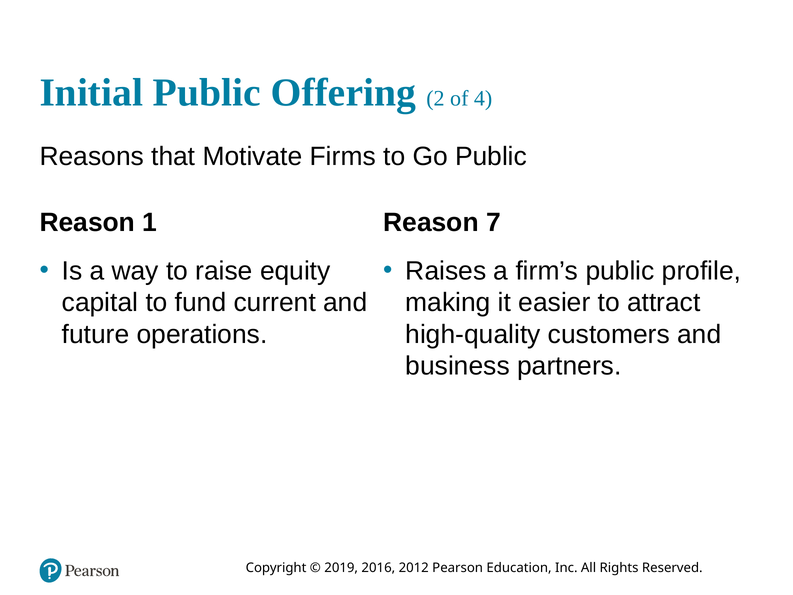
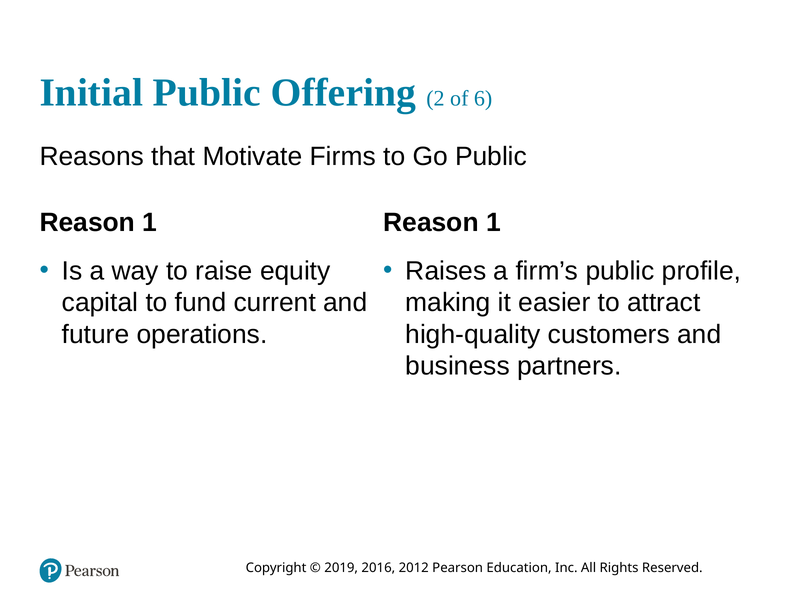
4: 4 -> 6 (483, 99)
7: 7 -> 1 (493, 223)
